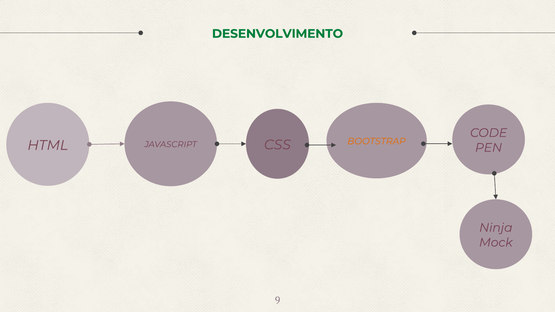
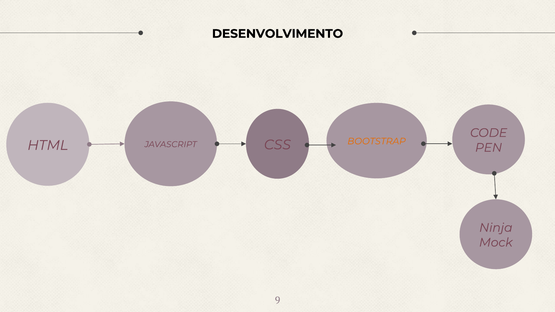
DESENVOLVIMENTO colour: green -> black (277, 34)
